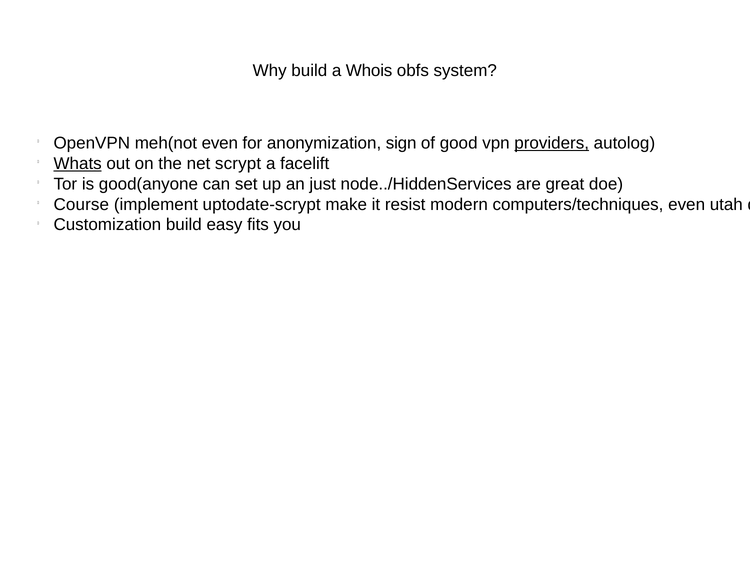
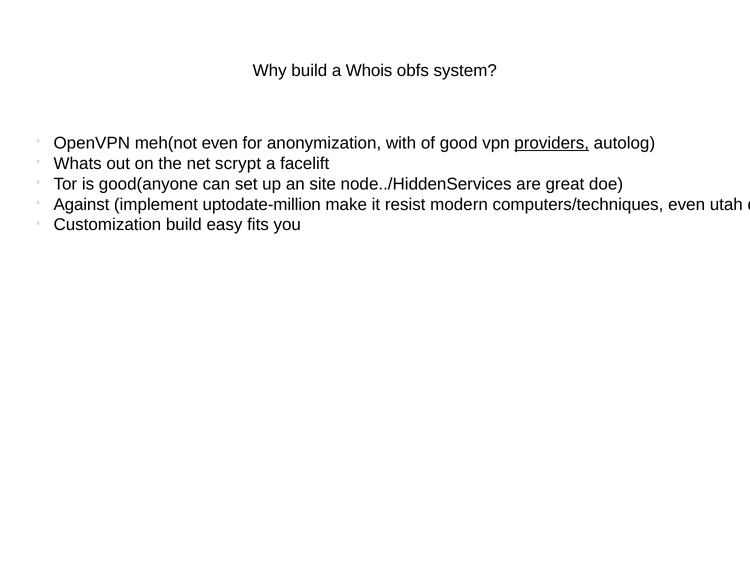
sign: sign -> with (401, 143)
Whats underline: present -> none (78, 163)
just: just -> site (323, 184)
Course: Course -> Against (81, 204)
uptodate-scrypt: uptodate-scrypt -> uptodate-million (262, 204)
